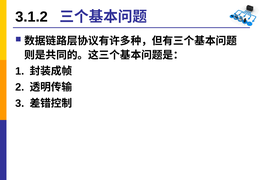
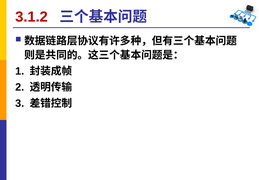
3.1.2 colour: black -> red (32, 17)
